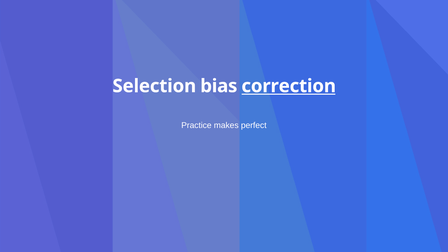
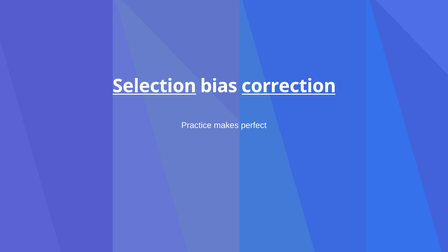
Selection underline: none -> present (154, 86)
